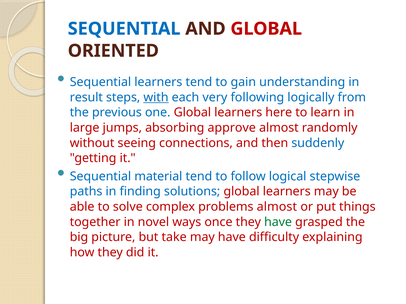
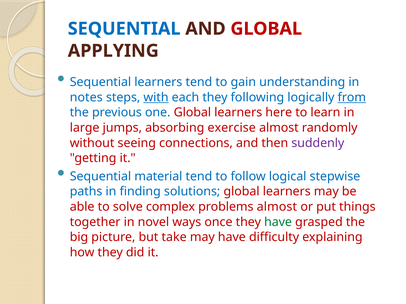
ORIENTED: ORIENTED -> APPLYING (113, 51)
result: result -> notes (86, 97)
each very: very -> they (215, 97)
from underline: none -> present (352, 97)
approve: approve -> exercise (232, 128)
suddenly colour: blue -> purple (318, 143)
